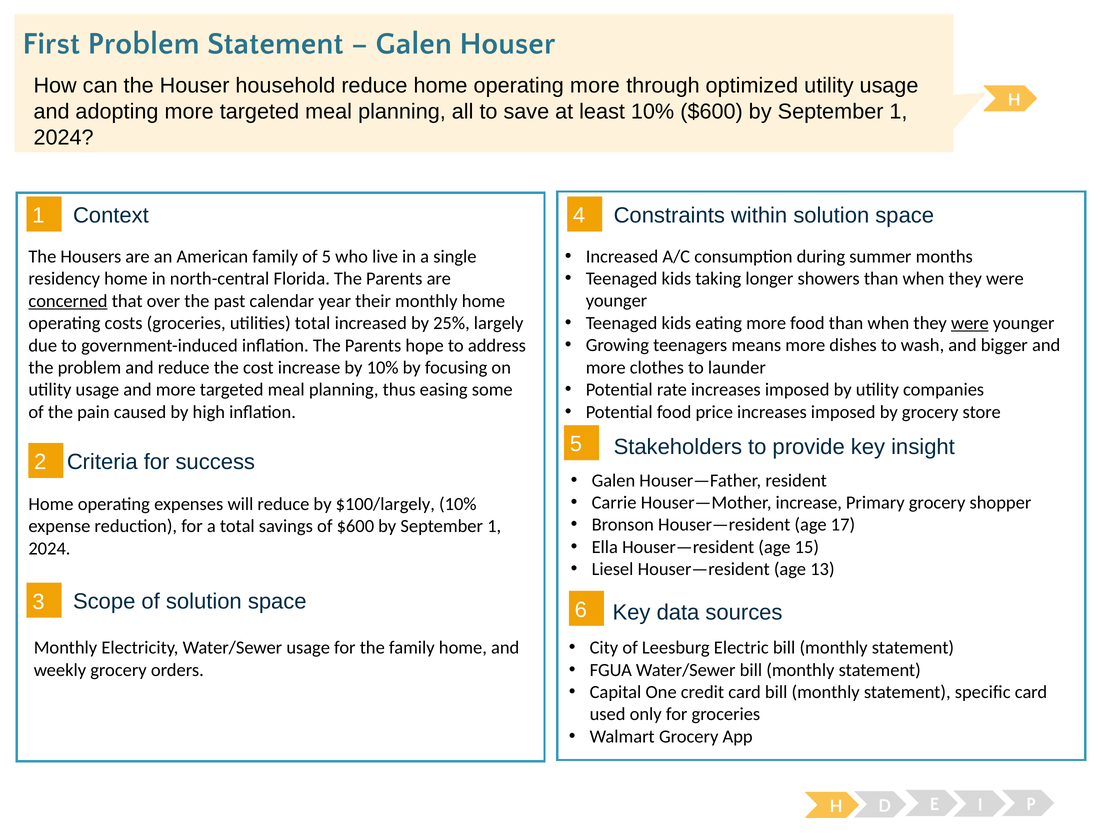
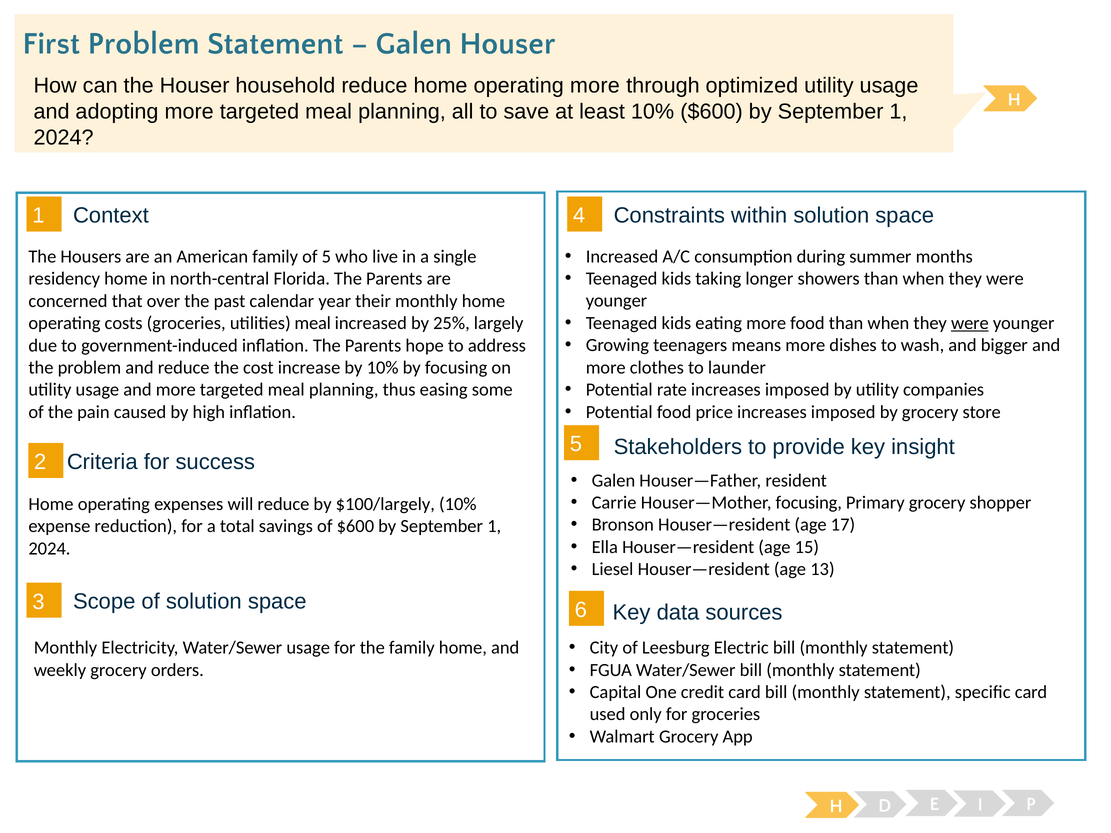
concerned underline: present -> none (68, 301)
utilities total: total -> meal (313, 323)
Houser—Mother increase: increase -> focusing (809, 503)
